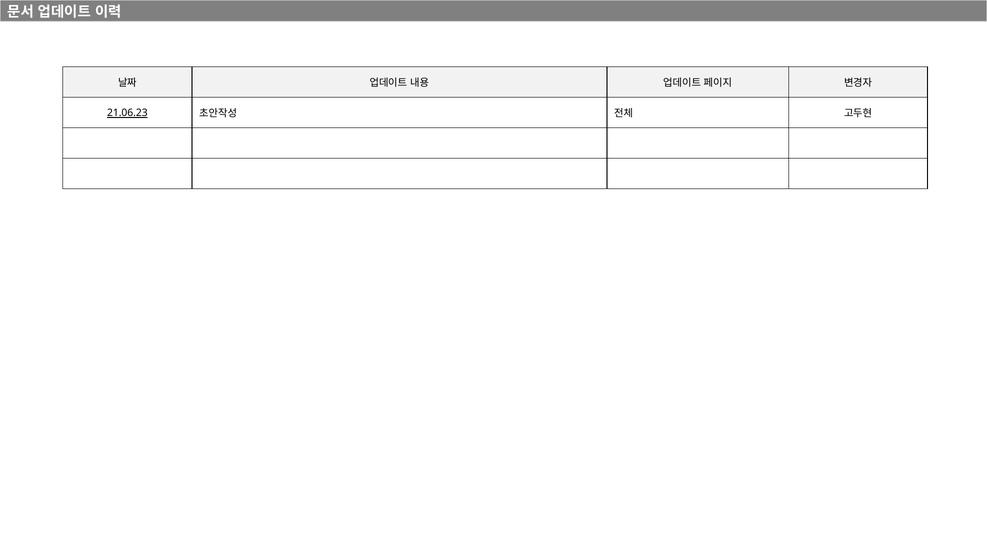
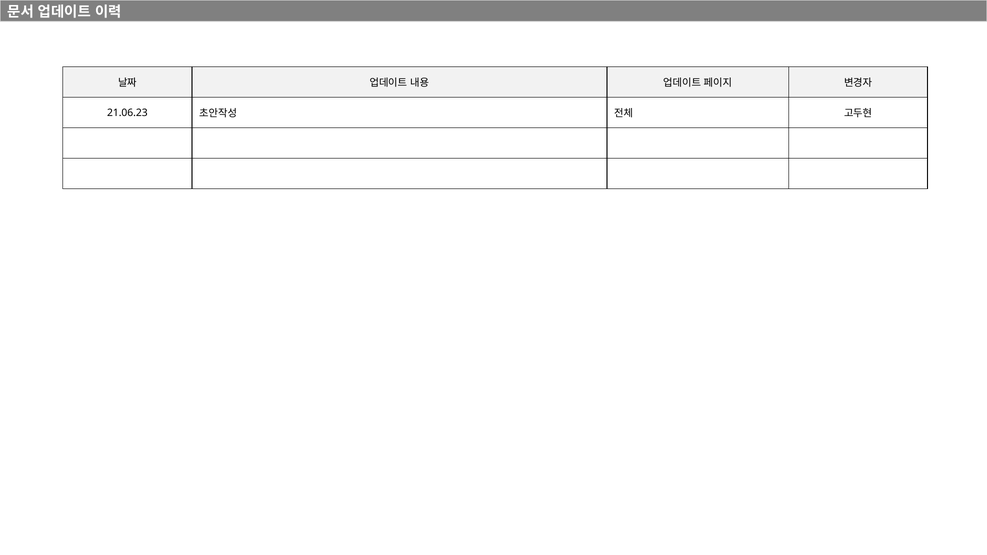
21.06.23 underline: present -> none (127, 113)
